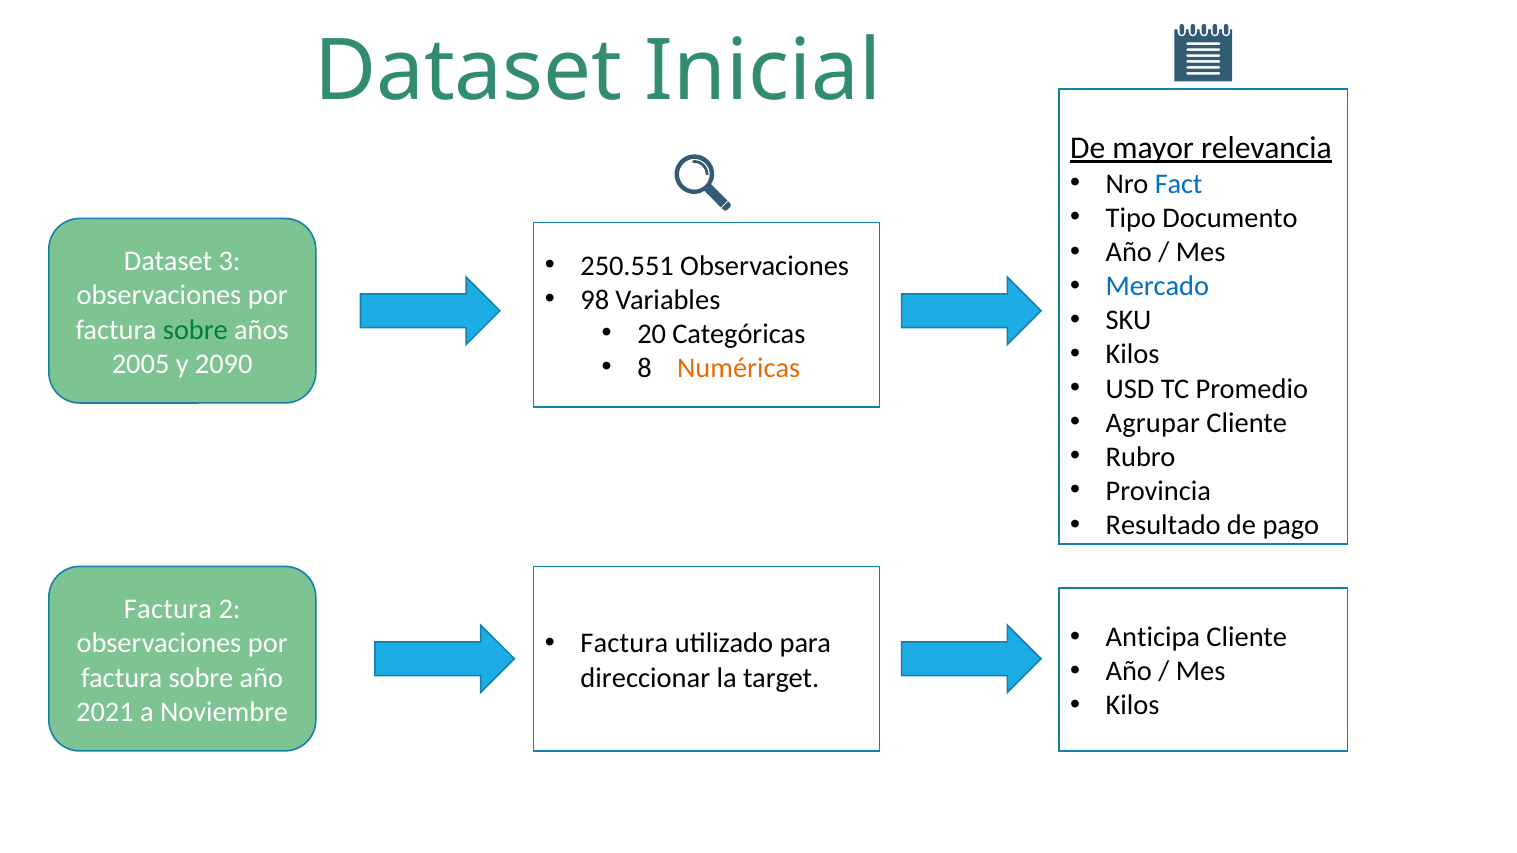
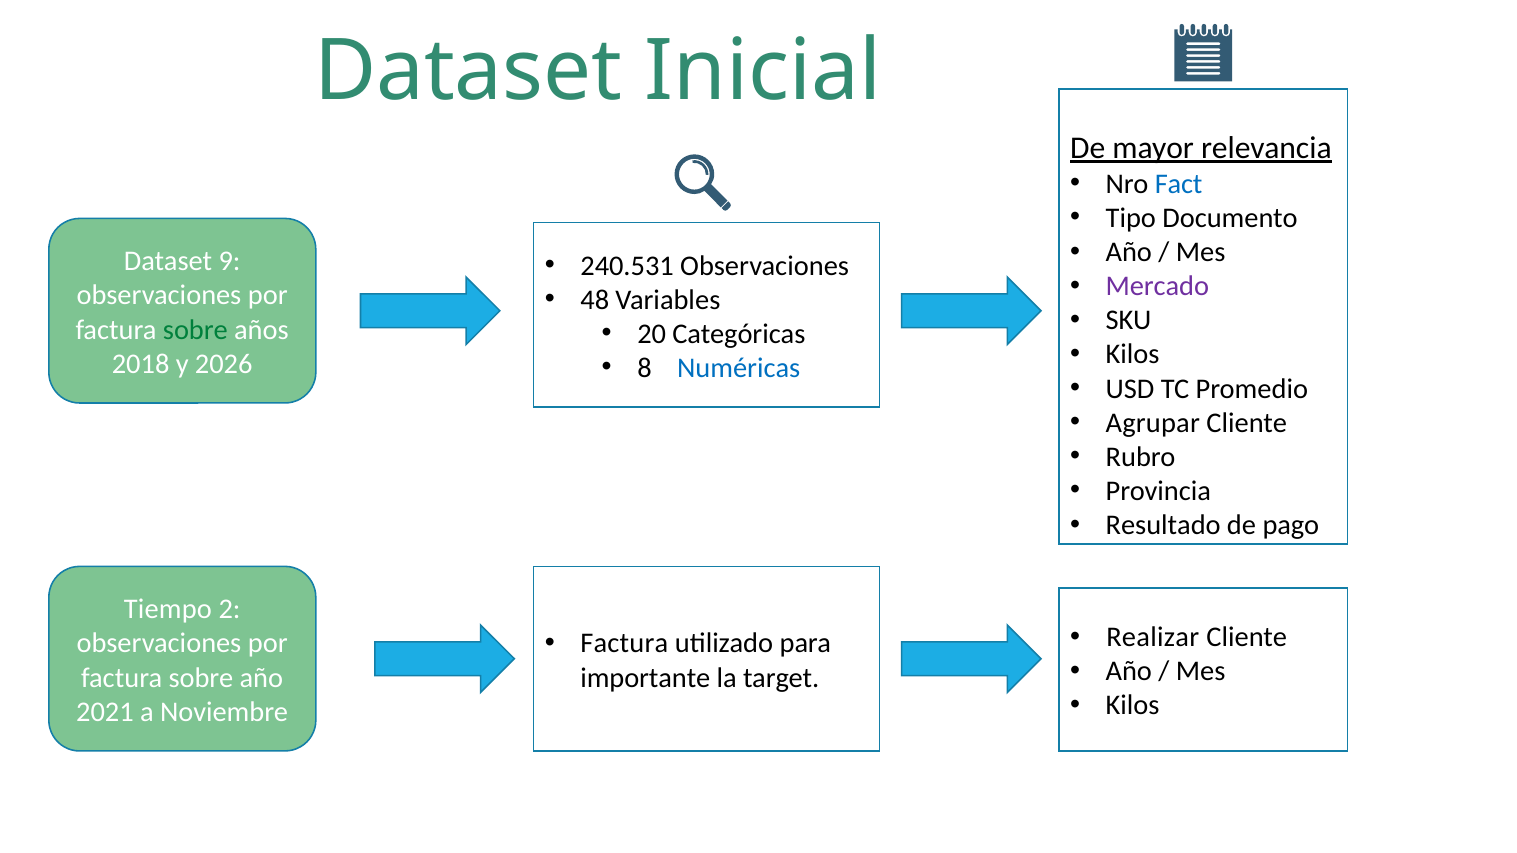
3: 3 -> 9 (230, 262)
250.551: 250.551 -> 240.531 (627, 266)
Mercado colour: blue -> purple (1157, 286)
98: 98 -> 48 (595, 300)
2005: 2005 -> 2018 (141, 364)
2090: 2090 -> 2026 (224, 364)
Numéricas colour: orange -> blue (739, 368)
Factura: Factura -> Tiempo (168, 610)
Anticipa: Anticipa -> Realizar (1153, 638)
direccionar: direccionar -> importante (645, 678)
